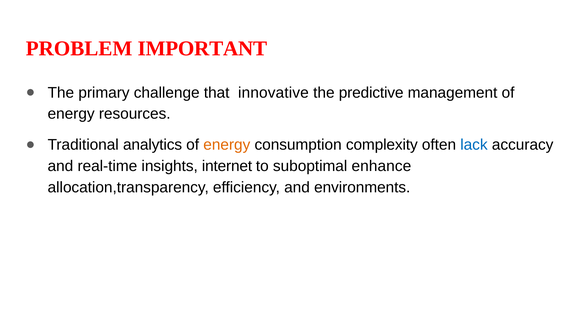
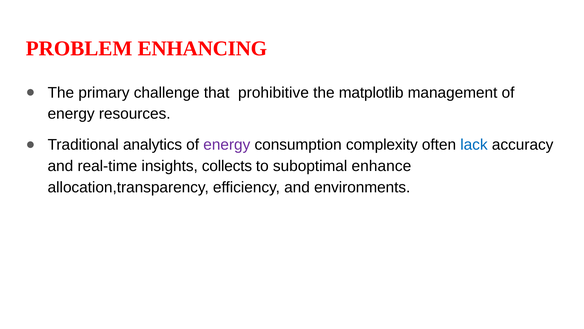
IMPORTANT: IMPORTANT -> ENHANCING (202, 48)
innovative: innovative -> prohibitive (273, 92)
predictive: predictive -> matplotlib (371, 92)
energy colour: orange -> purple (227, 145)
internet: internet -> collects (227, 166)
